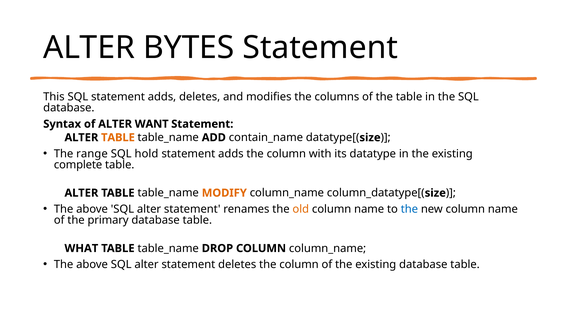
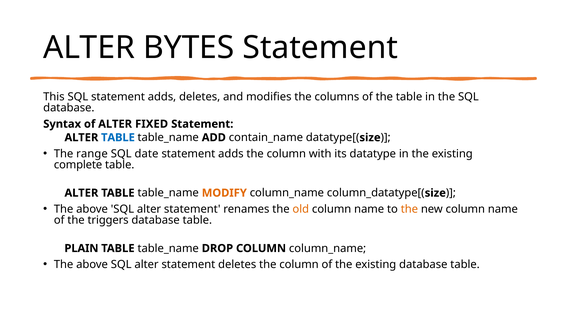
WANT: WANT -> FIXED (152, 124)
TABLE colour: orange -> blue (118, 138)
hold: hold -> date (146, 154)
the colour: blue -> orange (409, 209)
primary: primary -> triggers (108, 220)
WHAT: WHAT -> PLAIN (81, 248)
